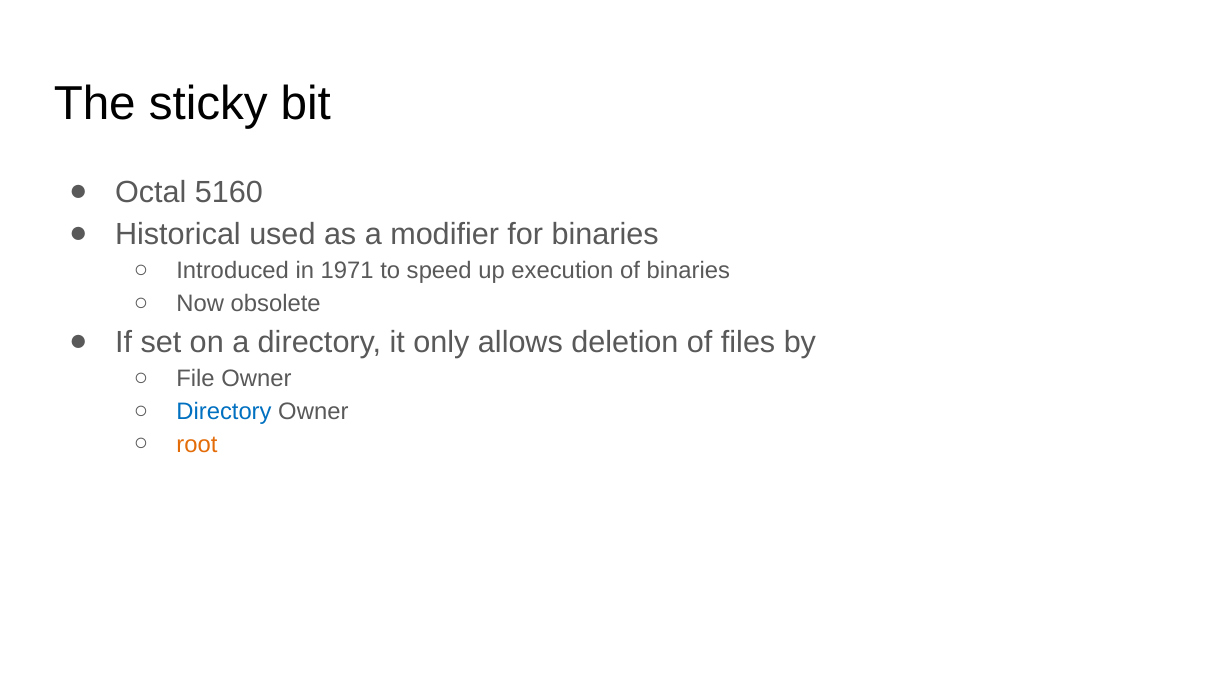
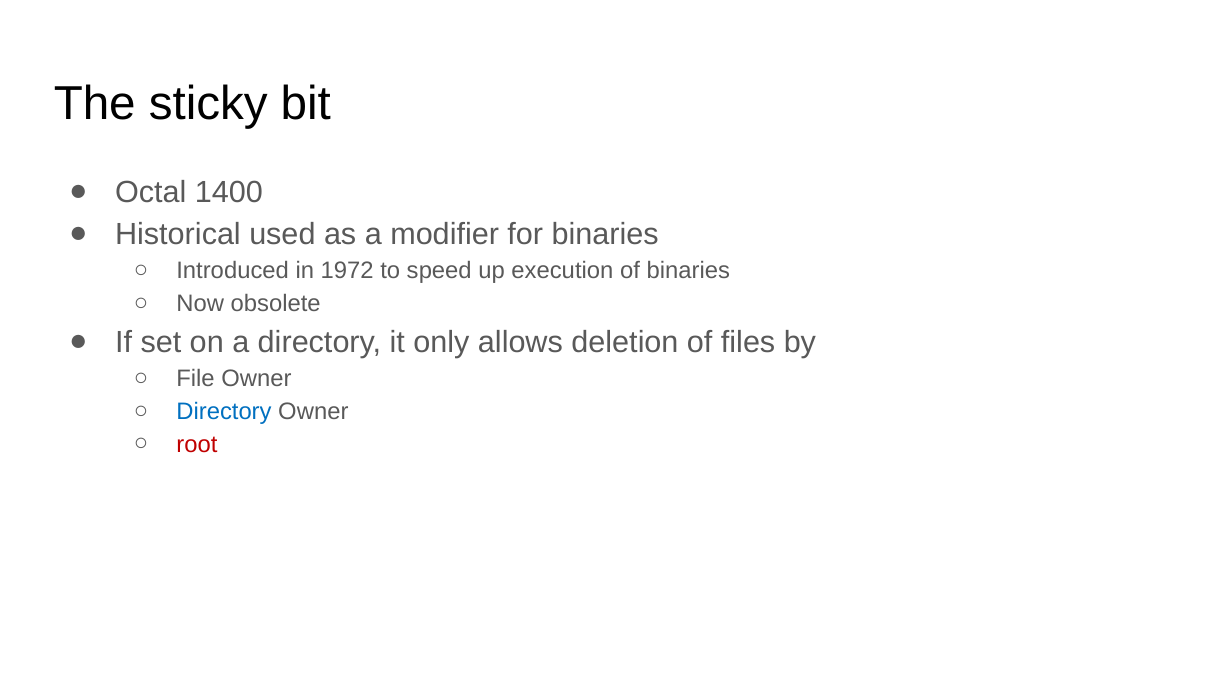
5160: 5160 -> 1400 (229, 192)
1971: 1971 -> 1972 (347, 271)
root colour: orange -> red (197, 445)
